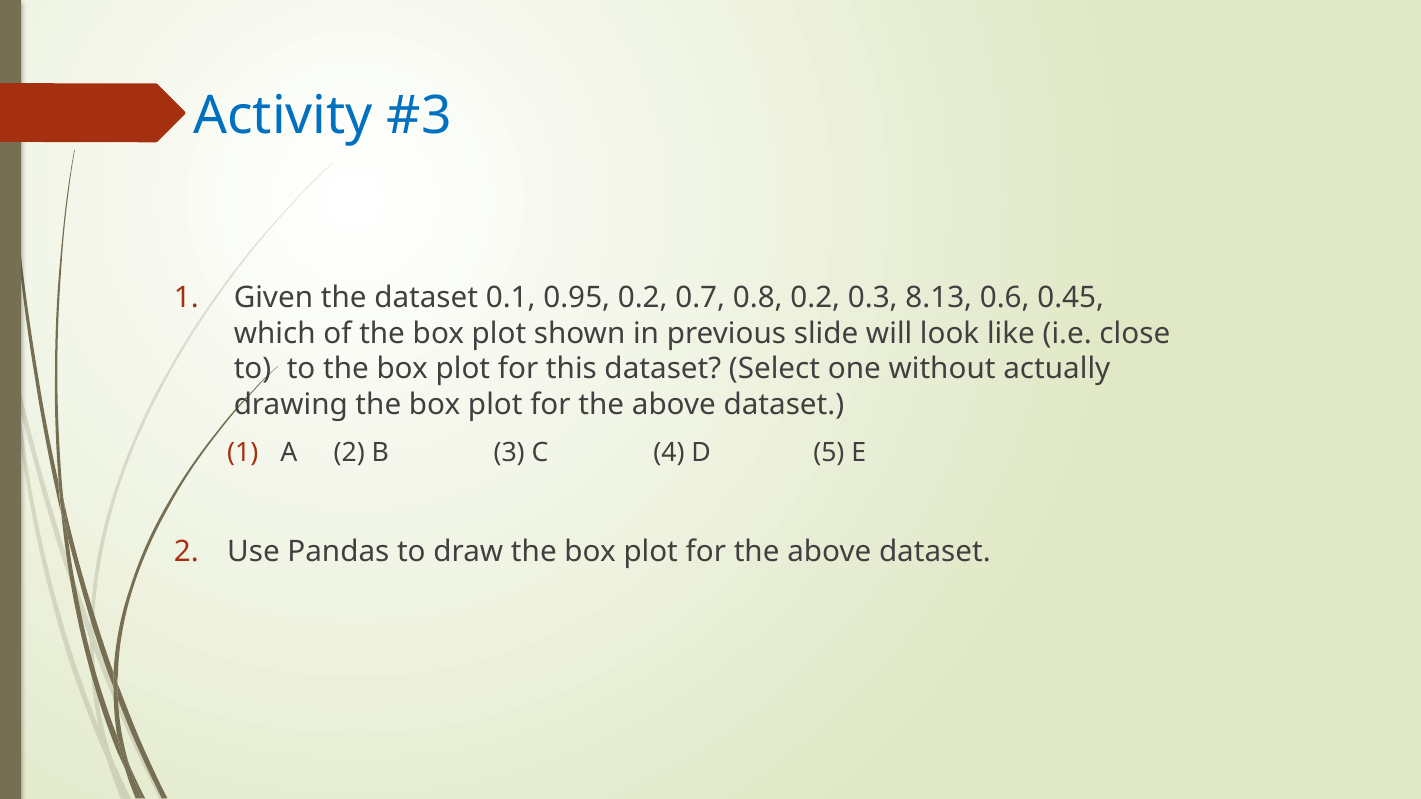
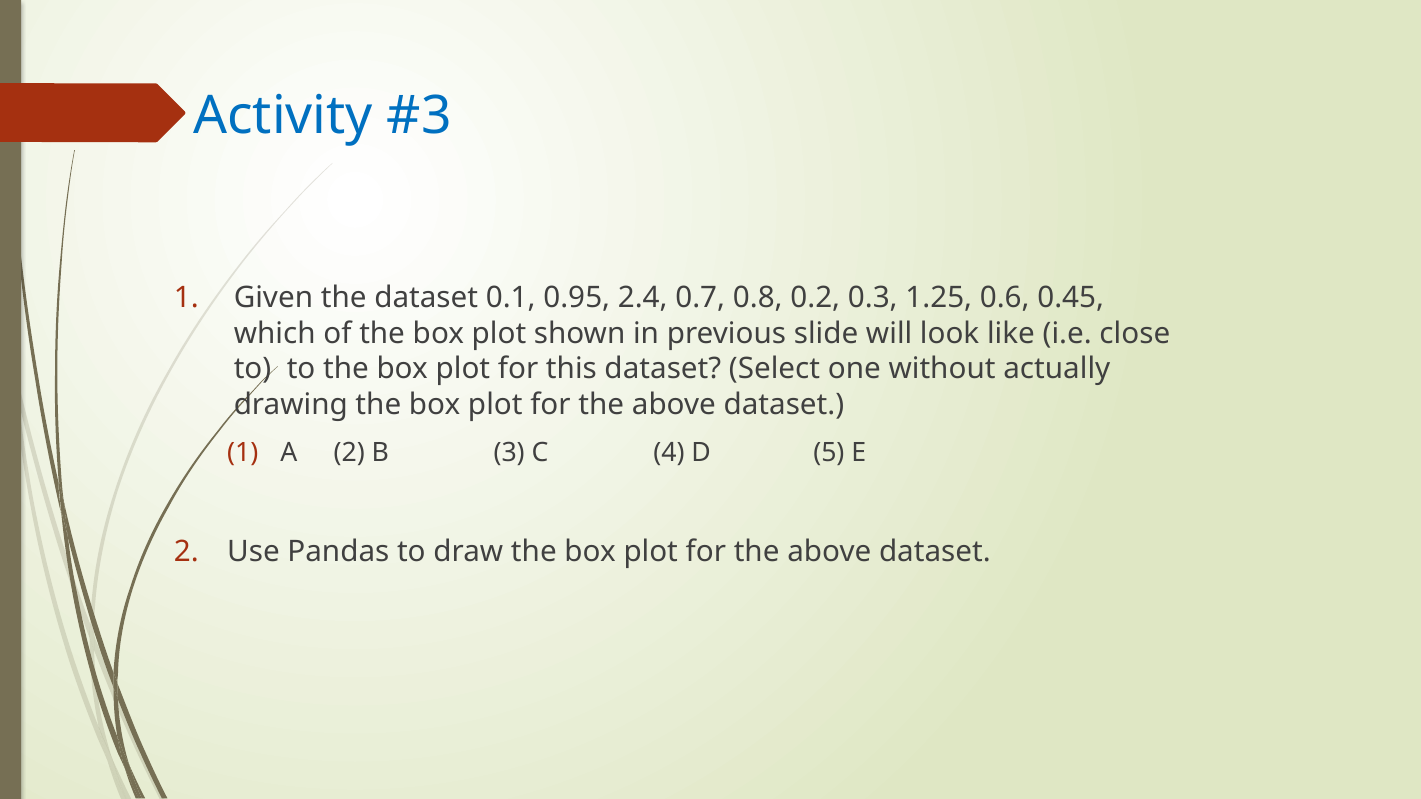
0.95 0.2: 0.2 -> 2.4 (643, 298)
8.13: 8.13 -> 1.25 (939, 298)
